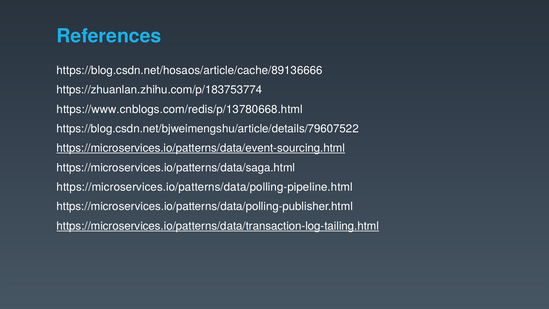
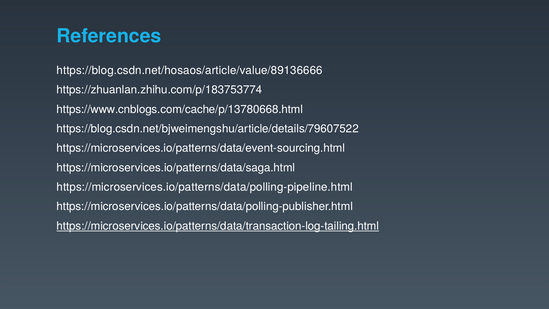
https://blog.csdn.net/hosaos/article/cache/89136666: https://blog.csdn.net/hosaos/article/cache/89136666 -> https://blog.csdn.net/hosaos/article/value/89136666 (190, 70)
https://www.cnblogs.com/redis/p/13780668.html: https://www.cnblogs.com/redis/p/13780668.html -> https://www.cnblogs.com/cache/p/13780668.html (180, 109)
https://microservices.io/patterns/data/event-sourcing.html underline: present -> none (201, 148)
